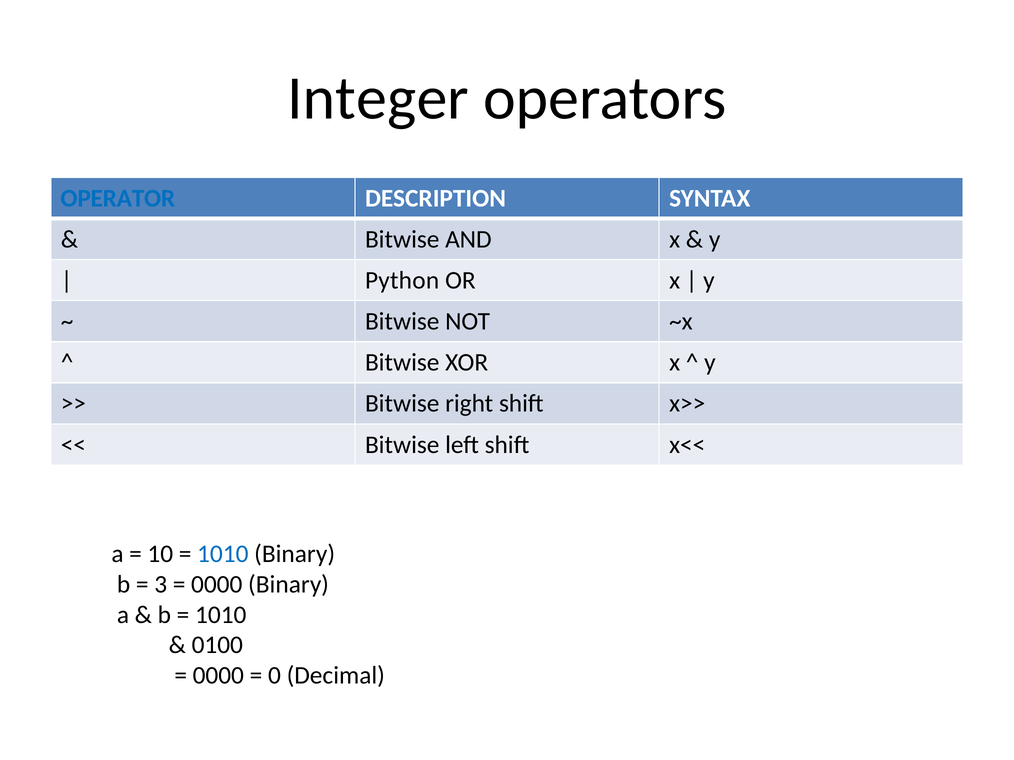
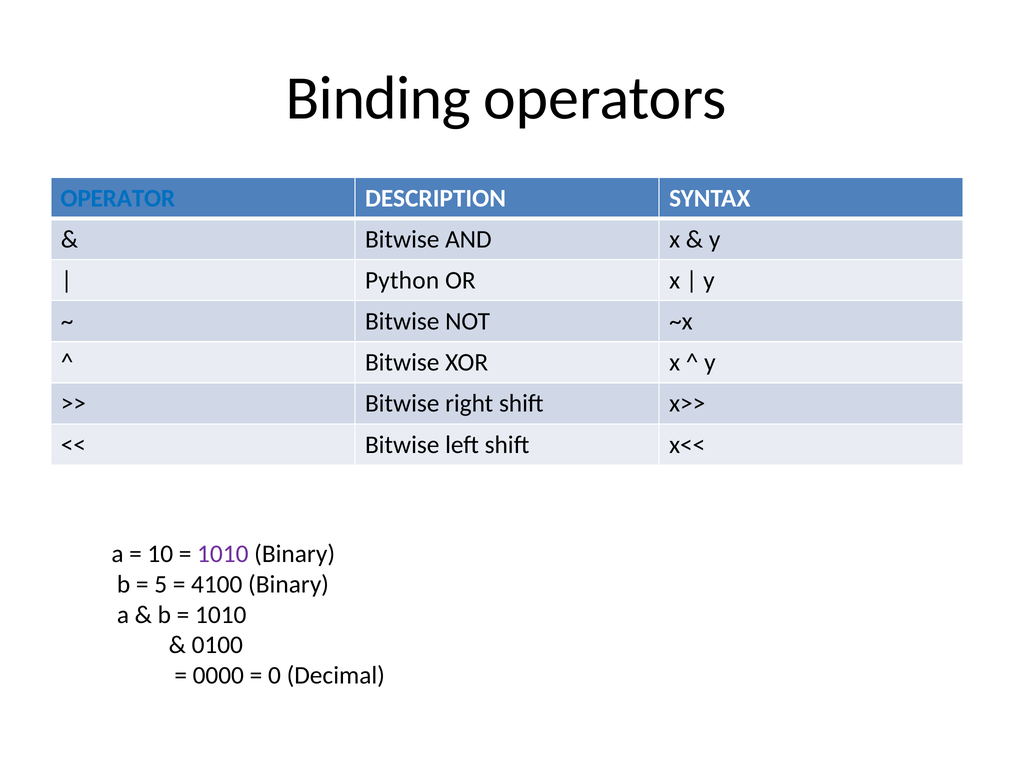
Integer: Integer -> Binding (378, 98)
1010 colour: blue -> purple (223, 554)
3: 3 -> 5 (161, 585)
0000: 0000 -> 4100 (217, 585)
